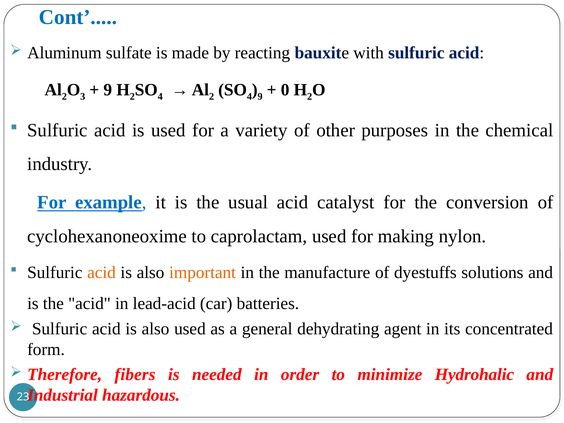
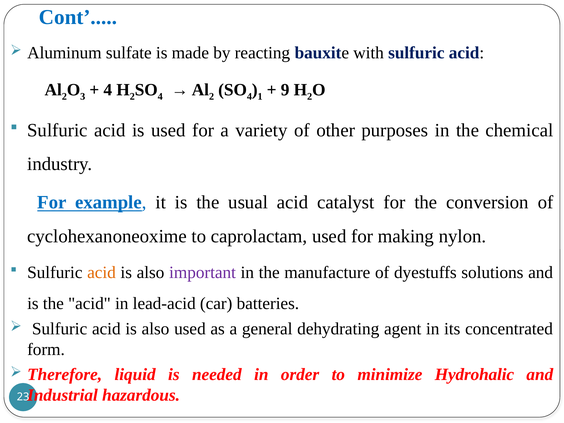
9: 9 -> 4 (108, 90)
9: 9 -> 1 (260, 96)
0: 0 -> 9 (285, 90)
important colour: orange -> purple (203, 273)
fibers: fibers -> liquid (135, 375)
